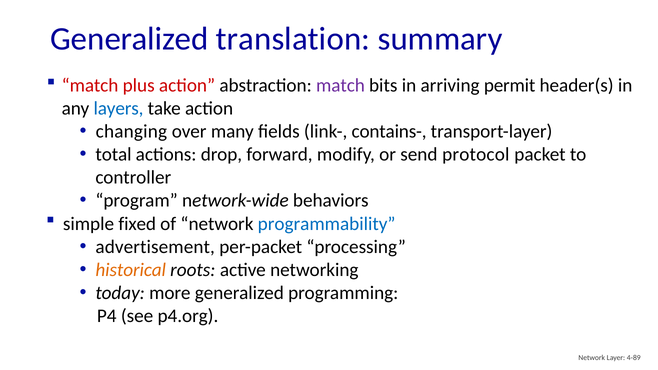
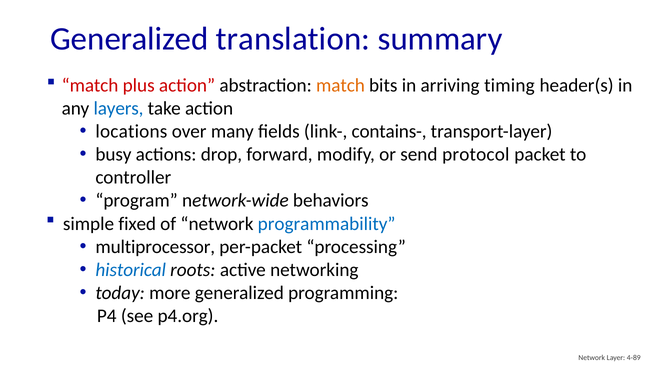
match colour: purple -> orange (340, 86)
permit: permit -> timing (509, 86)
changing: changing -> locations (131, 132)
total: total -> busy (113, 155)
advertisement: advertisement -> multiprocessor (155, 247)
historical colour: orange -> blue (131, 270)
